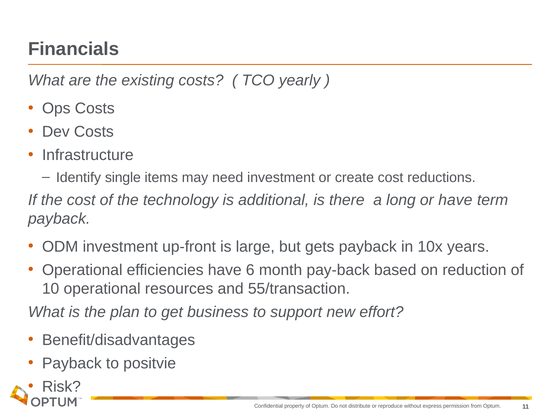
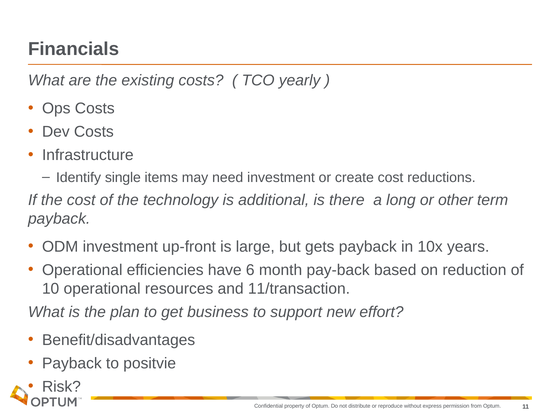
or have: have -> other (456, 200)
55/transaction: 55/transaction -> 11/transaction (299, 289)
